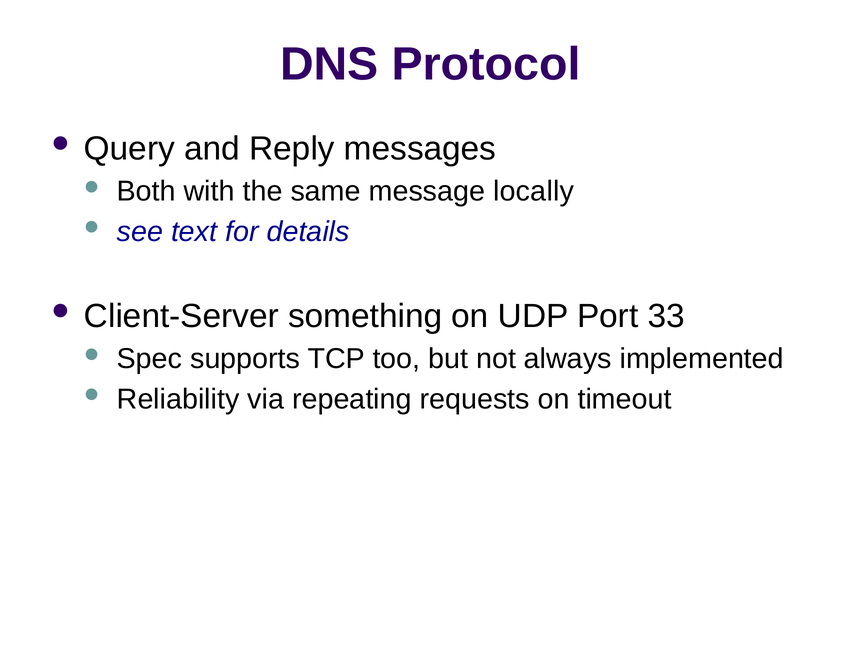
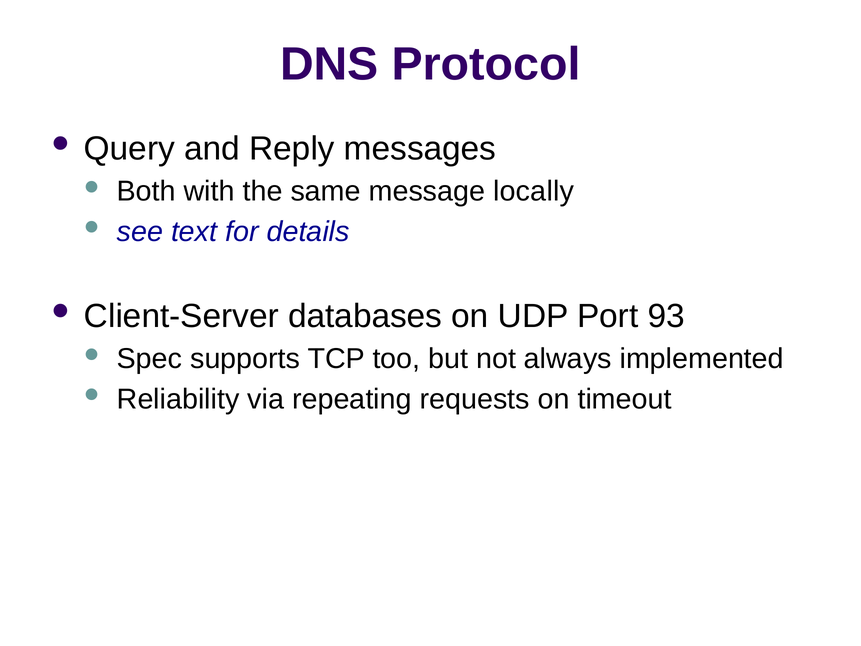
something: something -> databases (365, 316)
33: 33 -> 93 (666, 316)
